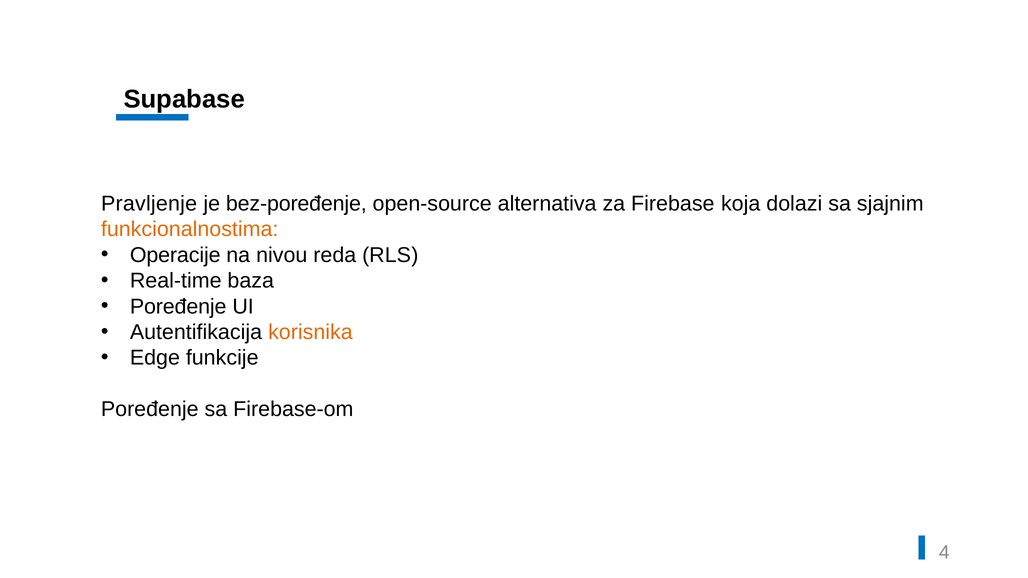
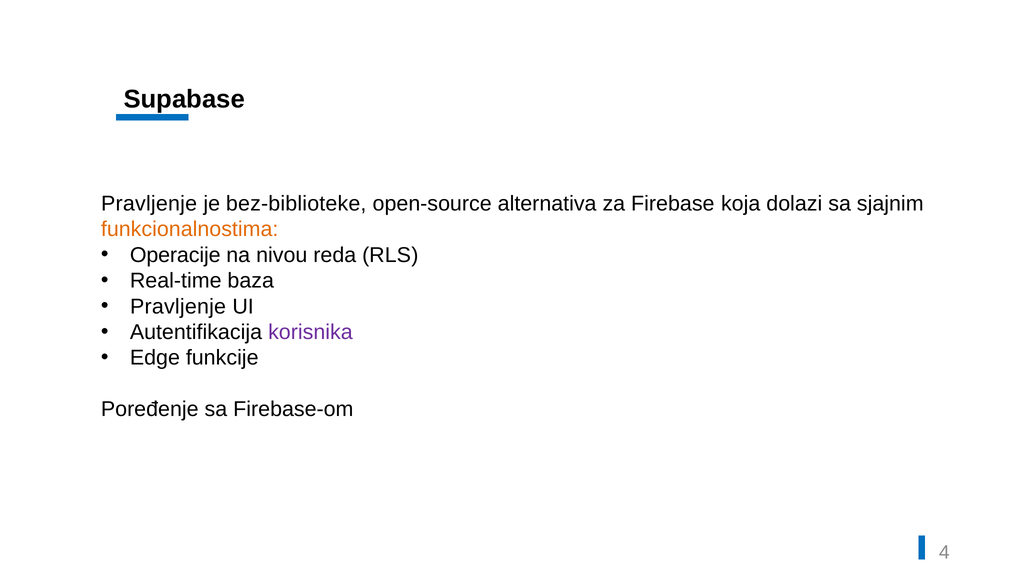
bez-poređenje: bez-poređenje -> bez-biblioteke (296, 204)
Poređenje: Poređenje -> Pravljenje (178, 307)
korisnika colour: orange -> purple (310, 332)
